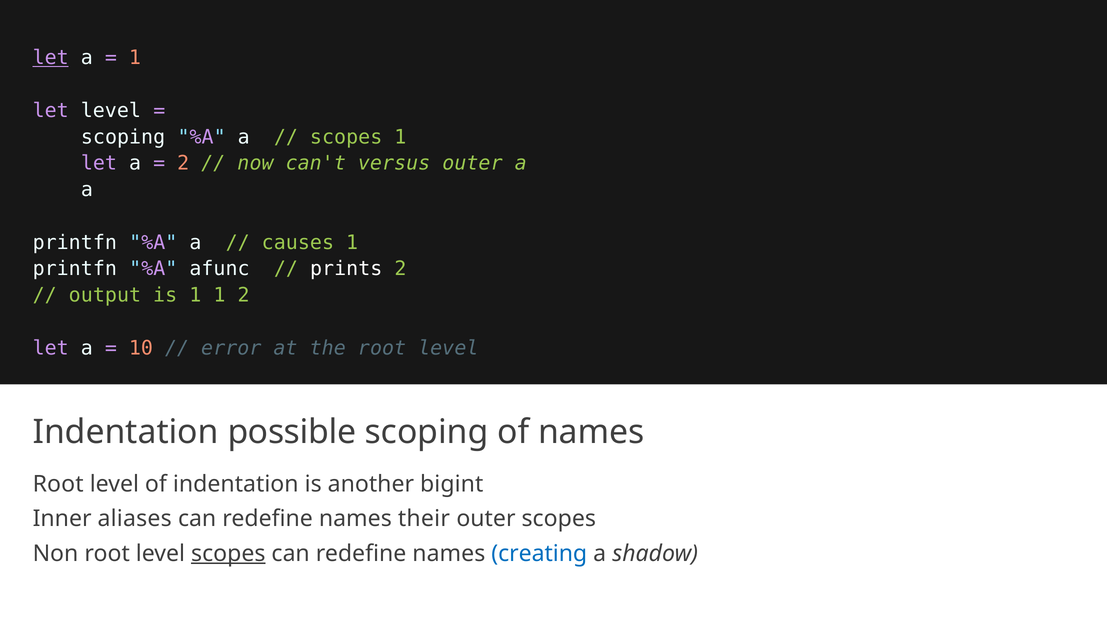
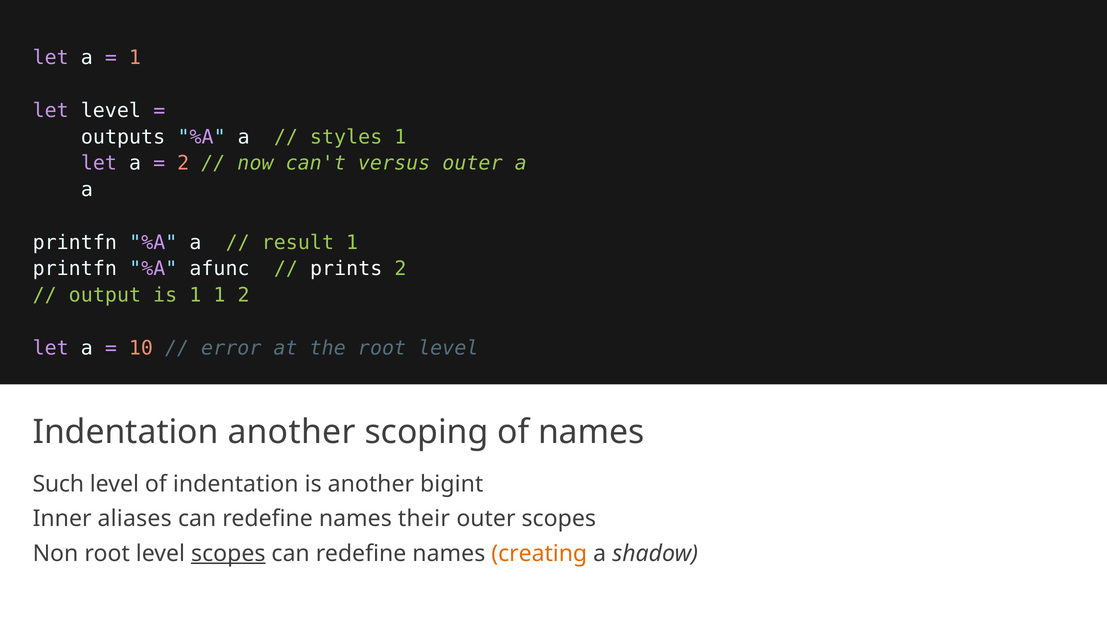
let underline: present -> none (51, 58)
scoping: scoping -> outputs (123, 137)
scopes: scopes -> styles (346, 137)
causes: causes -> result (298, 242)
Indentation possible: possible -> another (292, 432)
Root: Root -> Such (58, 484)
creating colour: blue -> orange (539, 553)
